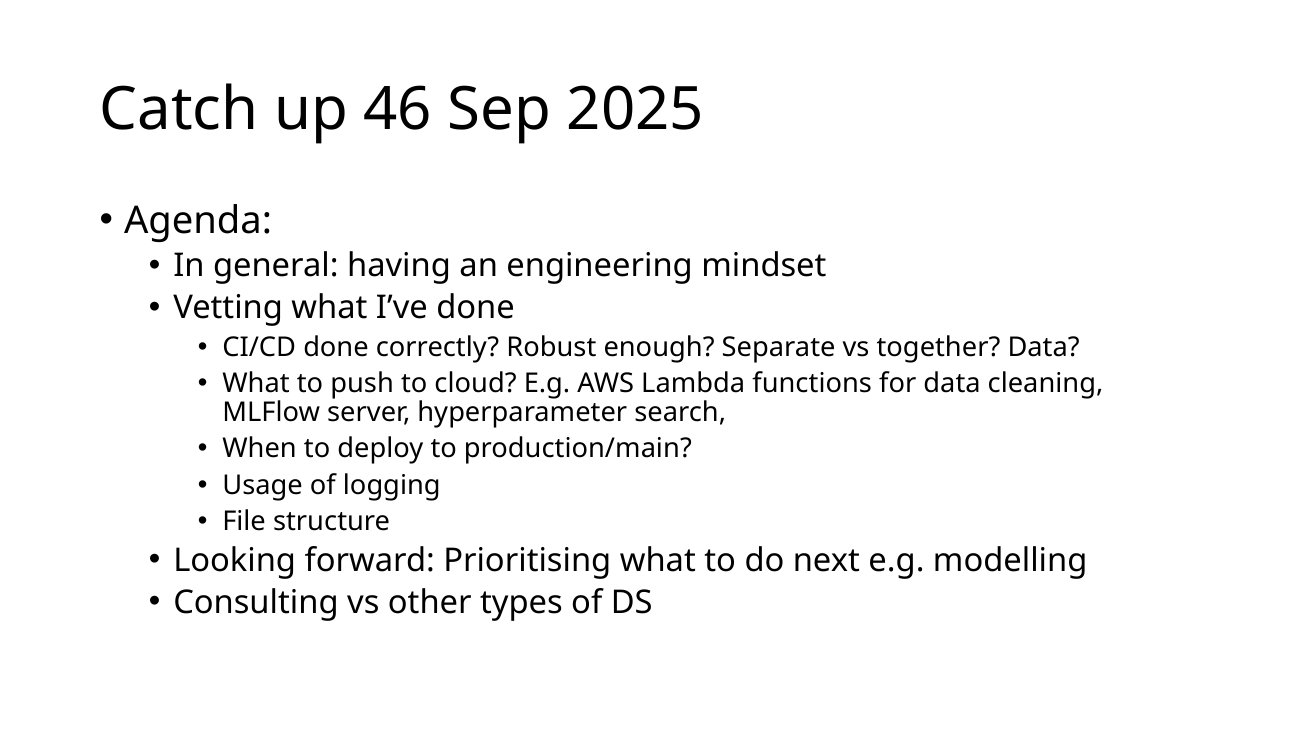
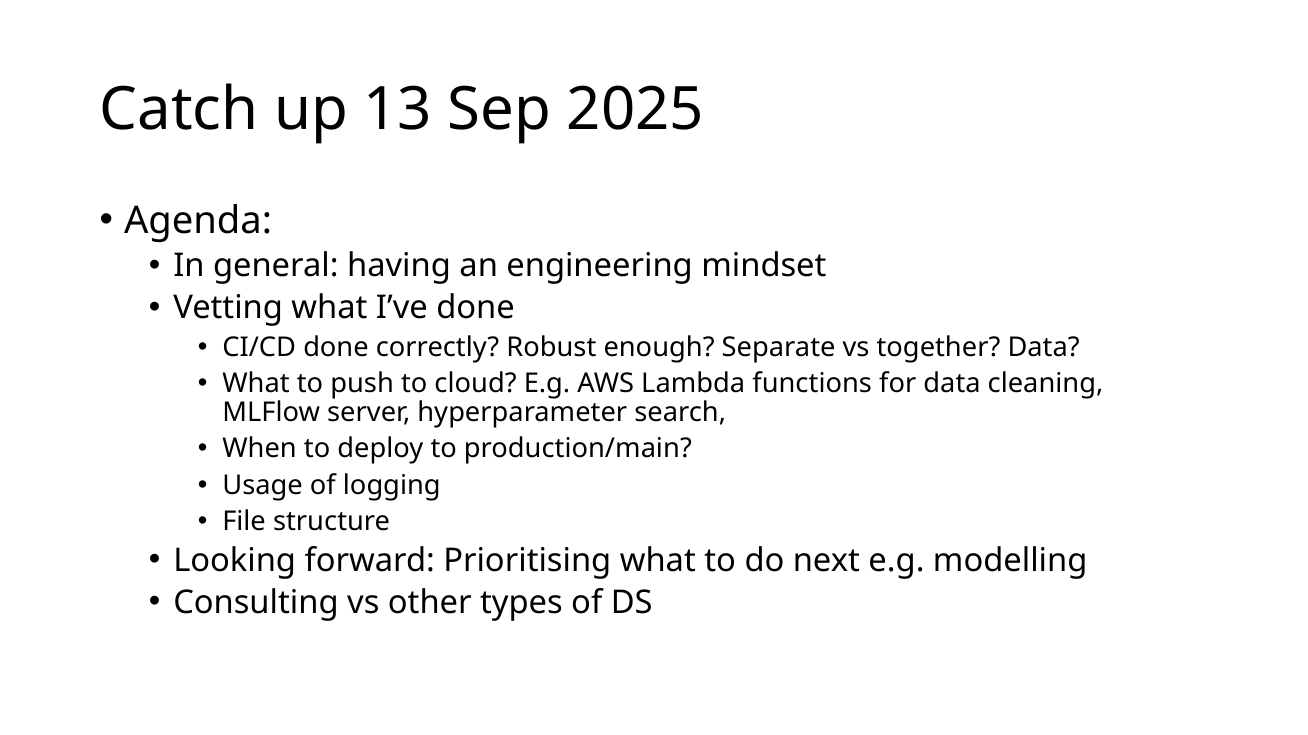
46: 46 -> 13 (398, 110)
